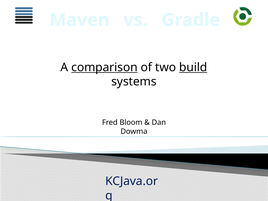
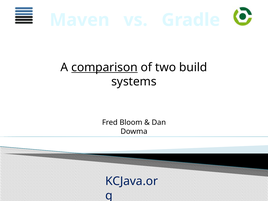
build underline: present -> none (193, 67)
